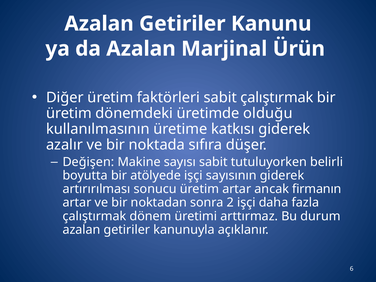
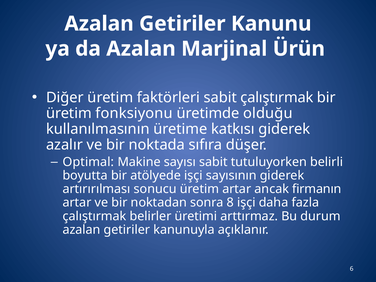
dönemdeki: dönemdeki -> fonksiyonu (134, 113)
Değişen: Değişen -> Optimal (88, 162)
2: 2 -> 8 (230, 203)
dönem: dönem -> belirler (151, 216)
